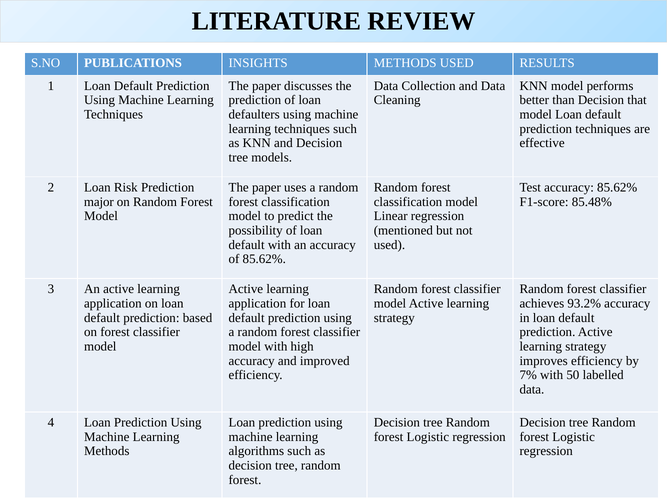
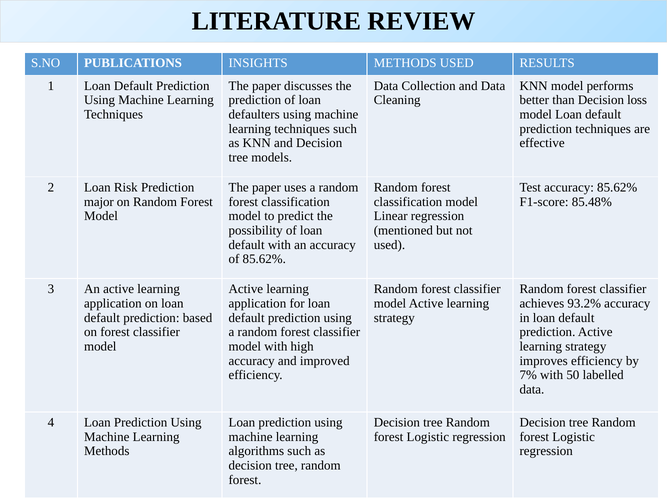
that: that -> loss (637, 100)
